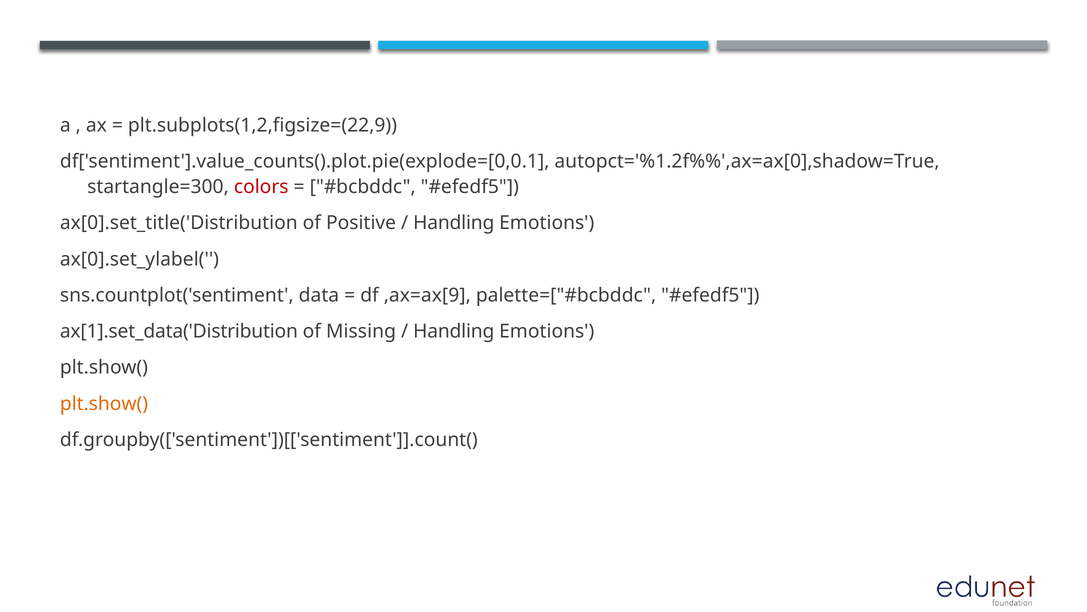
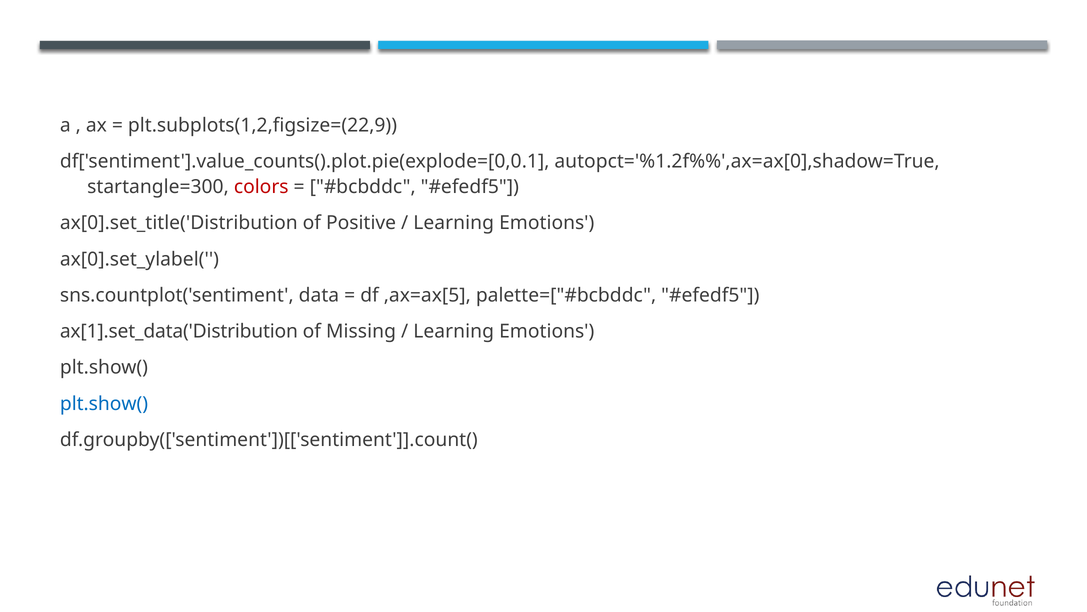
Handling: Handling -> Learning (454, 223)
,ax=ax[9: ,ax=ax[9 -> ,ax=ax[5 (427, 295)
Handling: Handling -> Learning (454, 331)
plt.show( colour: orange -> blue (104, 403)
